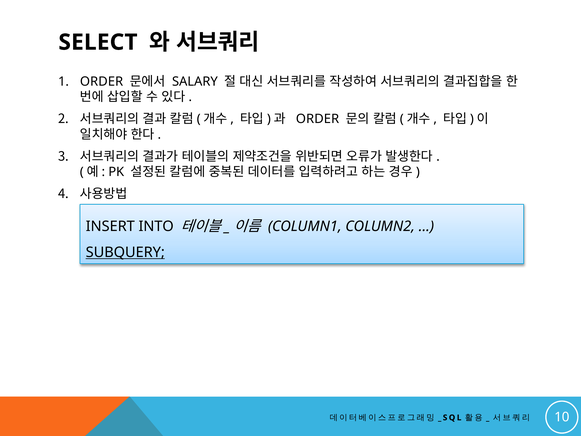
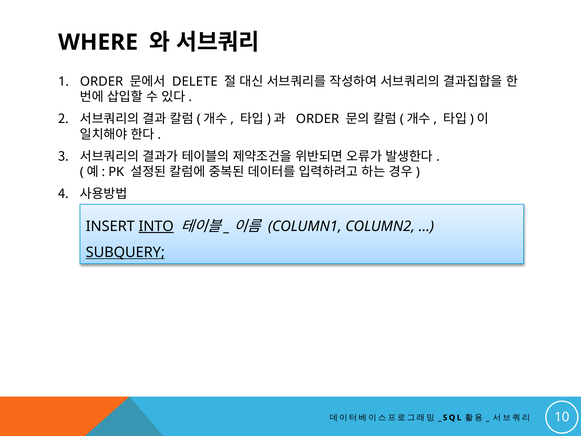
SELECT: SELECT -> WHERE (98, 42)
SALARY: SALARY -> DELETE (195, 81)
INTO underline: none -> present (156, 226)
